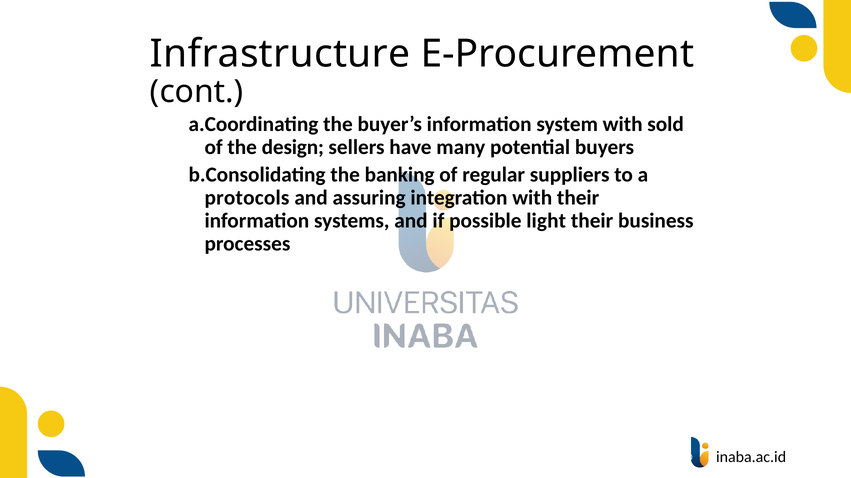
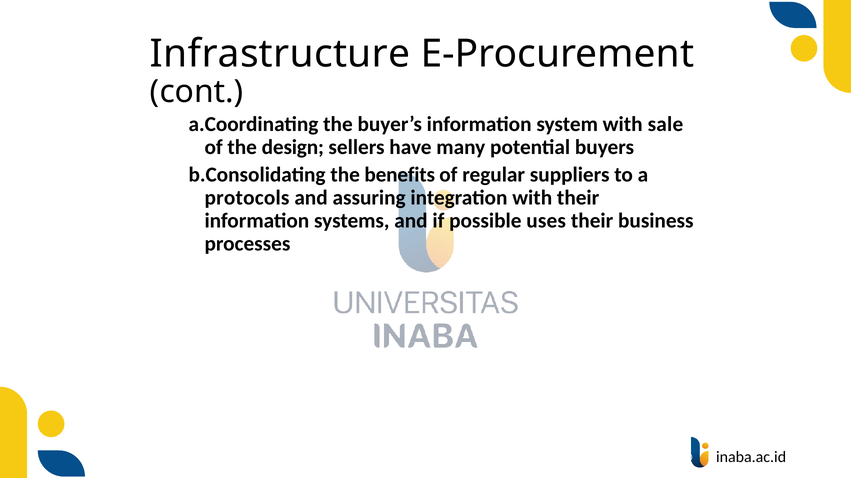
sold: sold -> sale (665, 125)
banking: banking -> benefits (400, 175)
light: light -> uses (546, 221)
